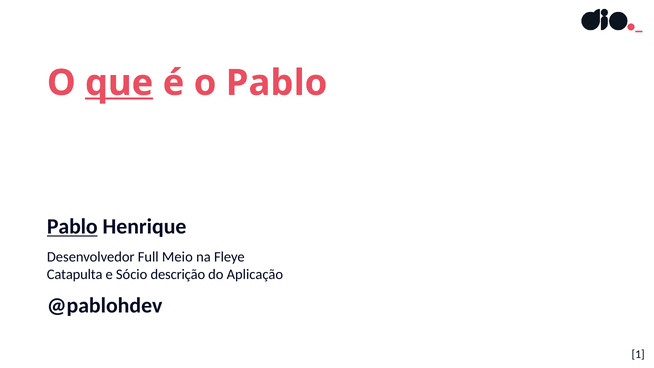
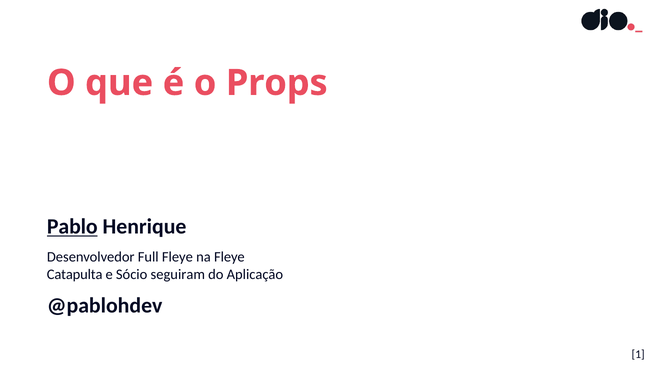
que underline: present -> none (119, 83)
o Pablo: Pablo -> Props (277, 83)
Full Meio: Meio -> Fleye (177, 257)
descrição: descrição -> seguiram (178, 274)
